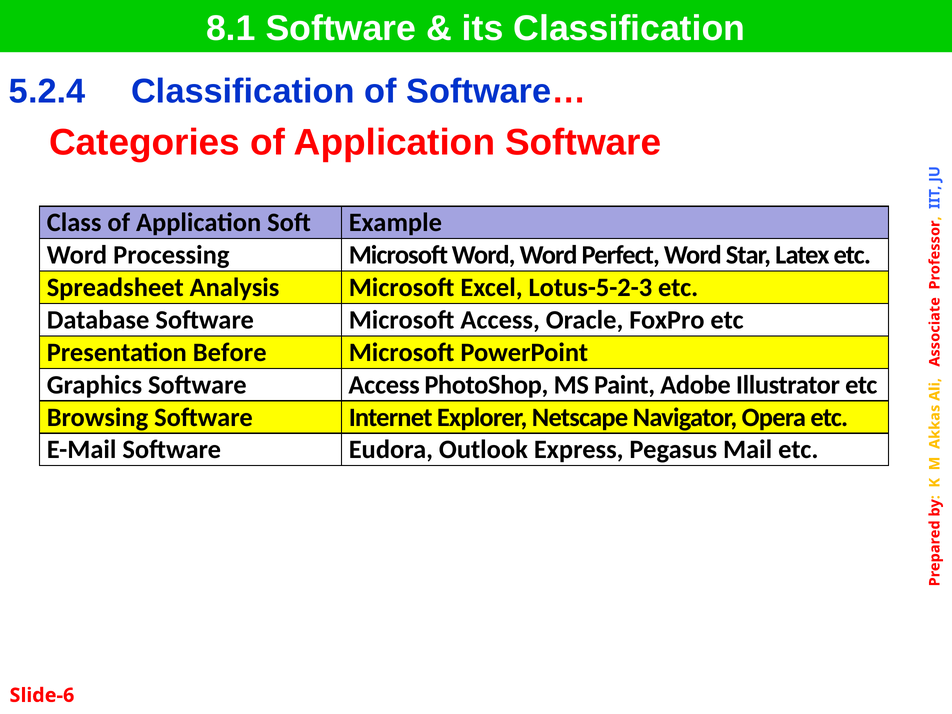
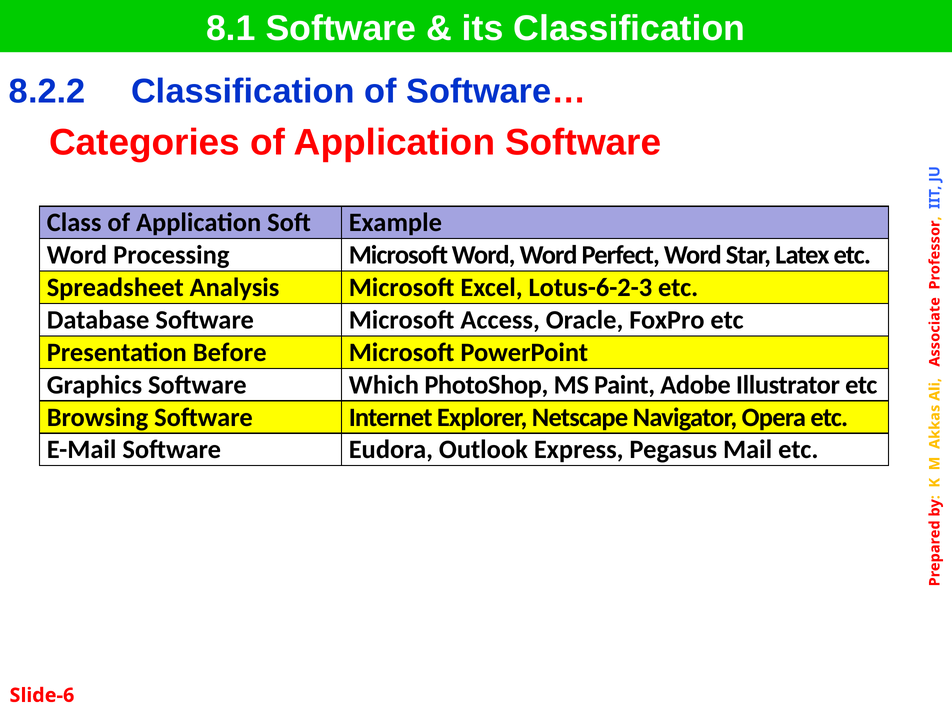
5.2.4: 5.2.4 -> 8.2.2 (47, 91)
Lotus-5-2-3: Lotus-5-2-3 -> Lotus-6-2-3 (590, 288)
Software Access: Access -> Which (384, 385)
